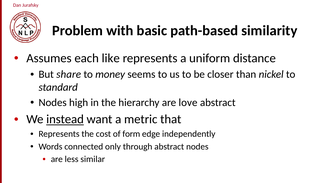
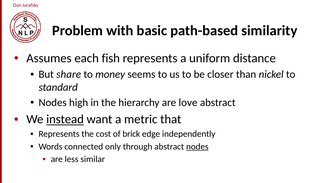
like: like -> fish (111, 58)
form: form -> brick (131, 134)
nodes underline: none -> present (197, 147)
